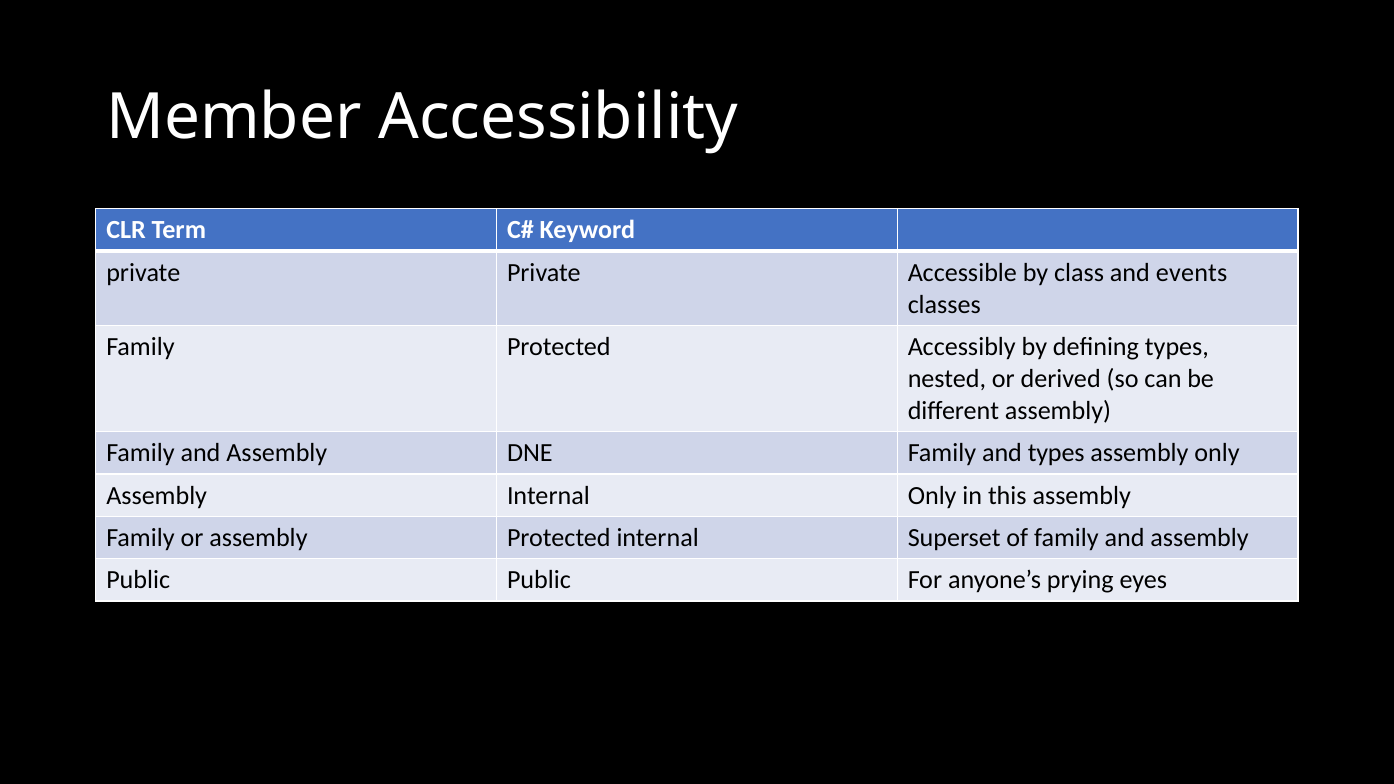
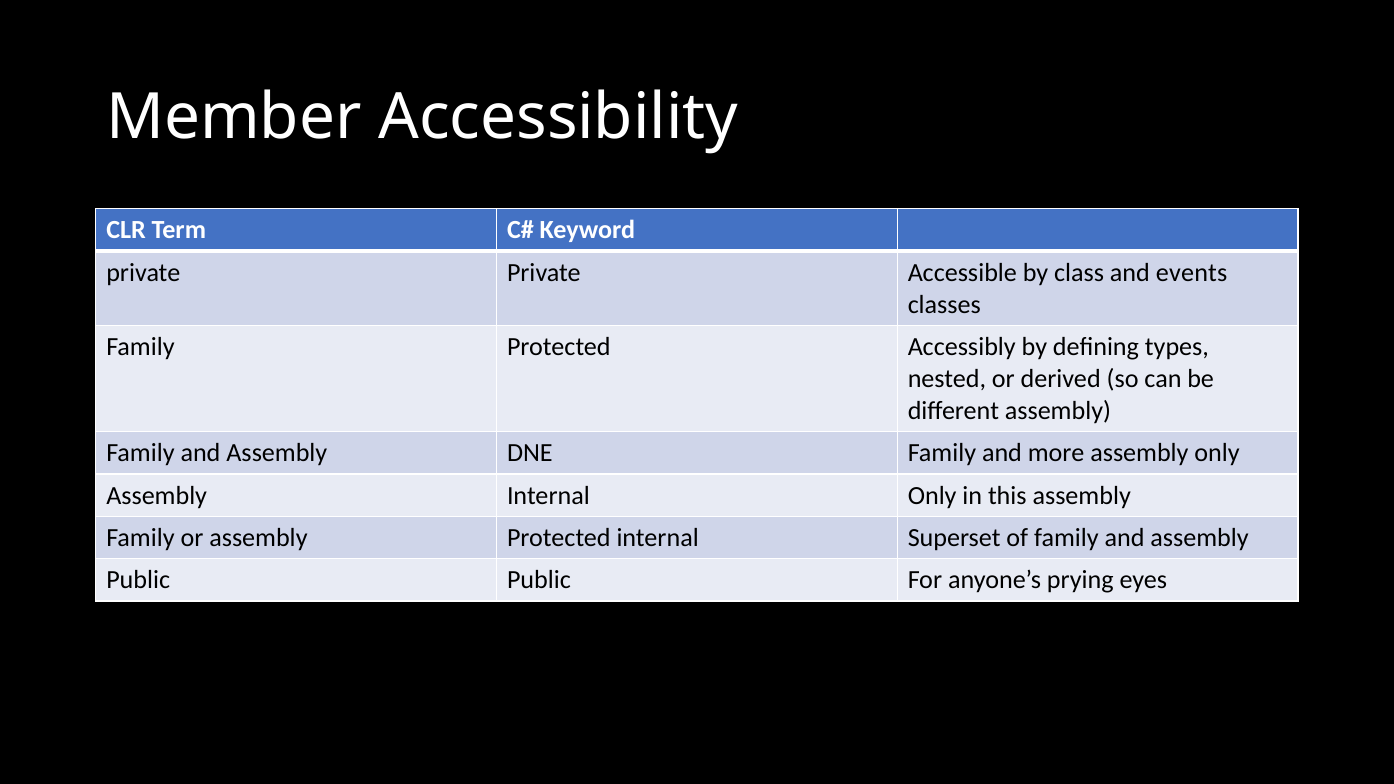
and types: types -> more (1056, 453)
